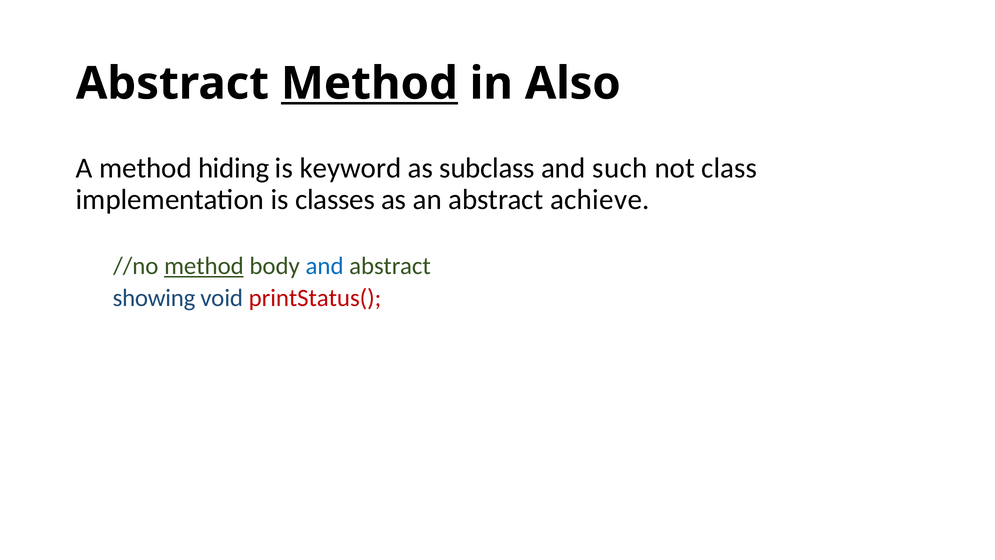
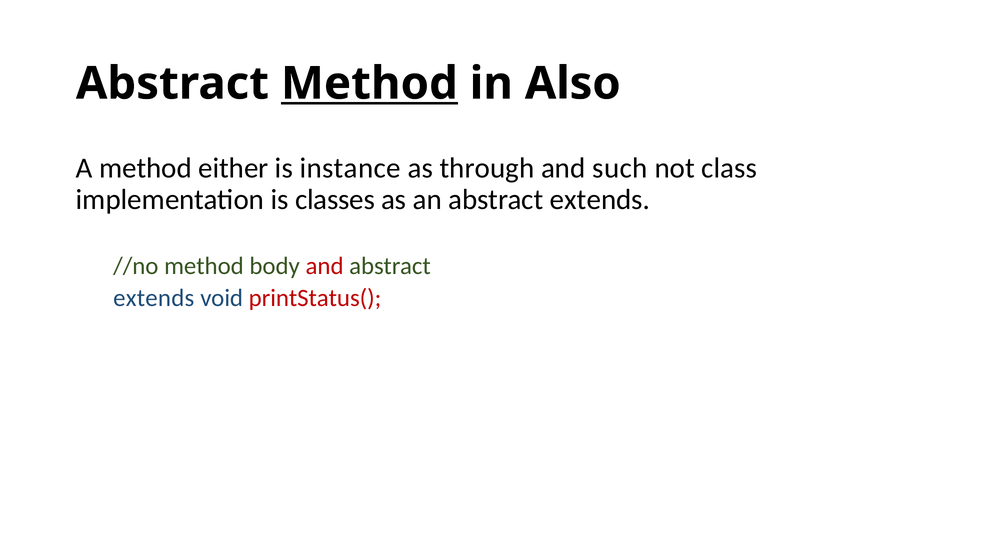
hiding: hiding -> either (234, 168)
keyword: keyword -> instance (350, 168)
subclass: subclass -> through (487, 168)
an abstract achieve: achieve -> extends (600, 200)
method underline: present -> none (204, 266)
and colour: blue -> red (325, 266)
showing: showing -> extends (154, 298)
